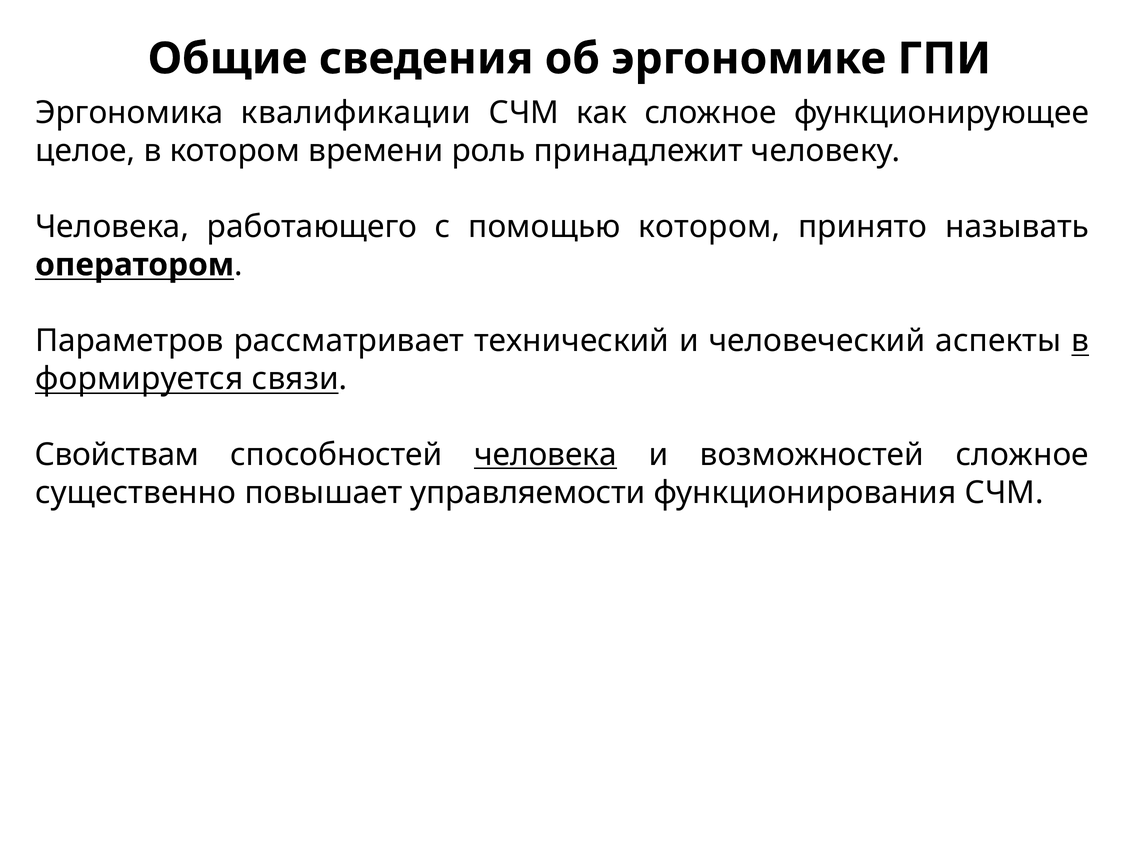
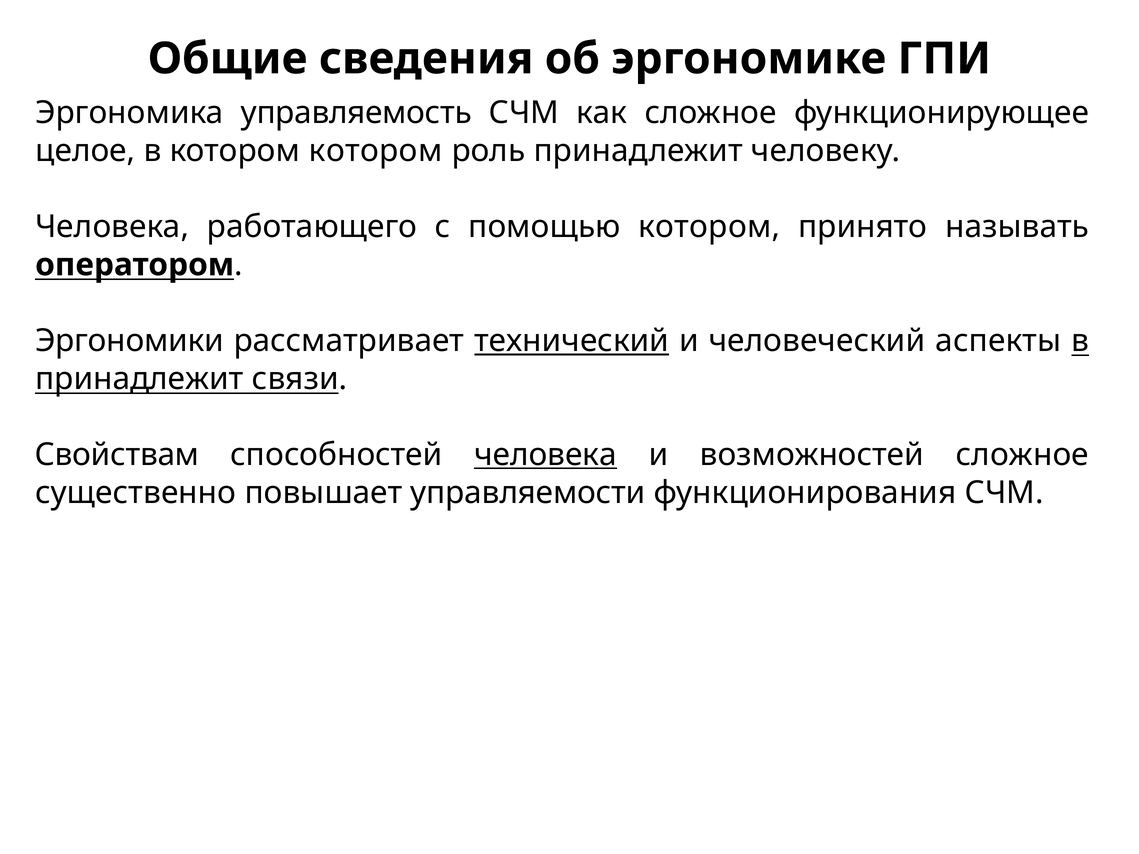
квалификации: квалификации -> управляемость (356, 113)
котором времени: времени -> котором (376, 151)
Параметров: Параметров -> Эргономики (129, 341)
технический underline: none -> present (572, 341)
формируется: формируется -> принадлежит (139, 379)
